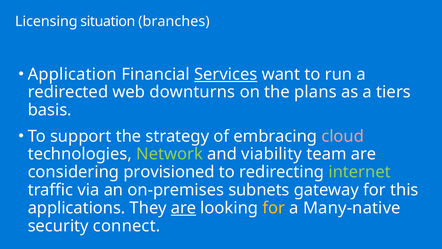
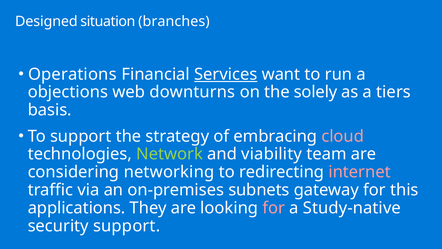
Licensing: Licensing -> Designed (46, 21)
Application: Application -> Operations (72, 74)
redirected: redirected -> objections (68, 92)
plans: plans -> solely (316, 92)
provisioned: provisioned -> networking (169, 172)
internet colour: light green -> pink (360, 172)
are underline: present -> none (183, 208)
for colour: yellow -> pink (274, 208)
Many-native: Many-native -> Study-native (352, 208)
security connect: connect -> support (127, 226)
